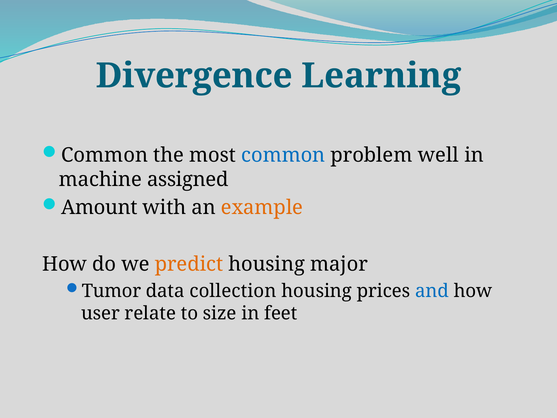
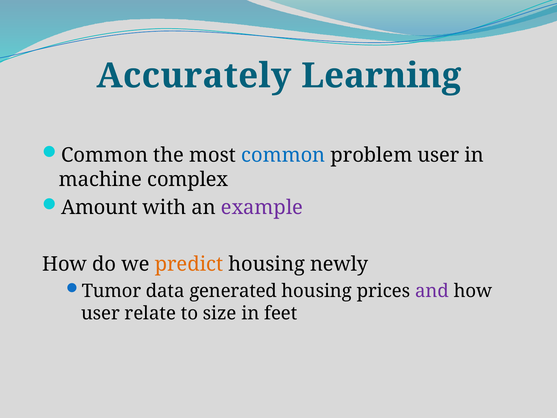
Divergence: Divergence -> Accurately (194, 76)
problem well: well -> user (438, 155)
assigned: assigned -> complex (188, 179)
example colour: orange -> purple (262, 208)
major: major -> newly (339, 264)
collection: collection -> generated (233, 291)
and colour: blue -> purple (432, 291)
